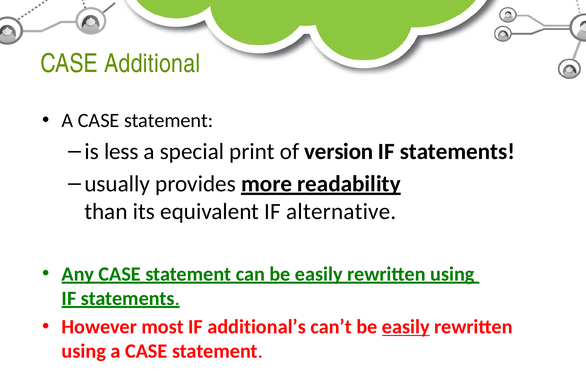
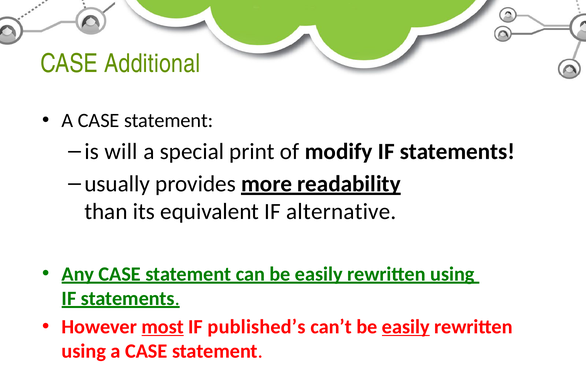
less: less -> will (121, 151)
version: version -> modify (339, 151)
most underline: none -> present (163, 326)
additional’s: additional’s -> published’s (257, 326)
